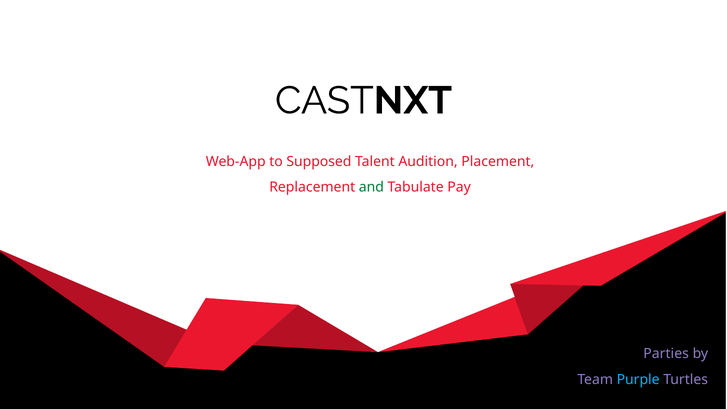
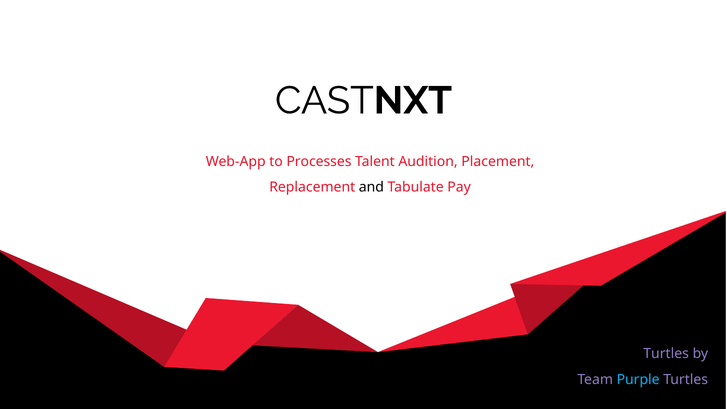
Supposed: Supposed -> Processes (319, 162)
and colour: green -> black (371, 187)
Parties: Parties -> Turtles (666, 354)
